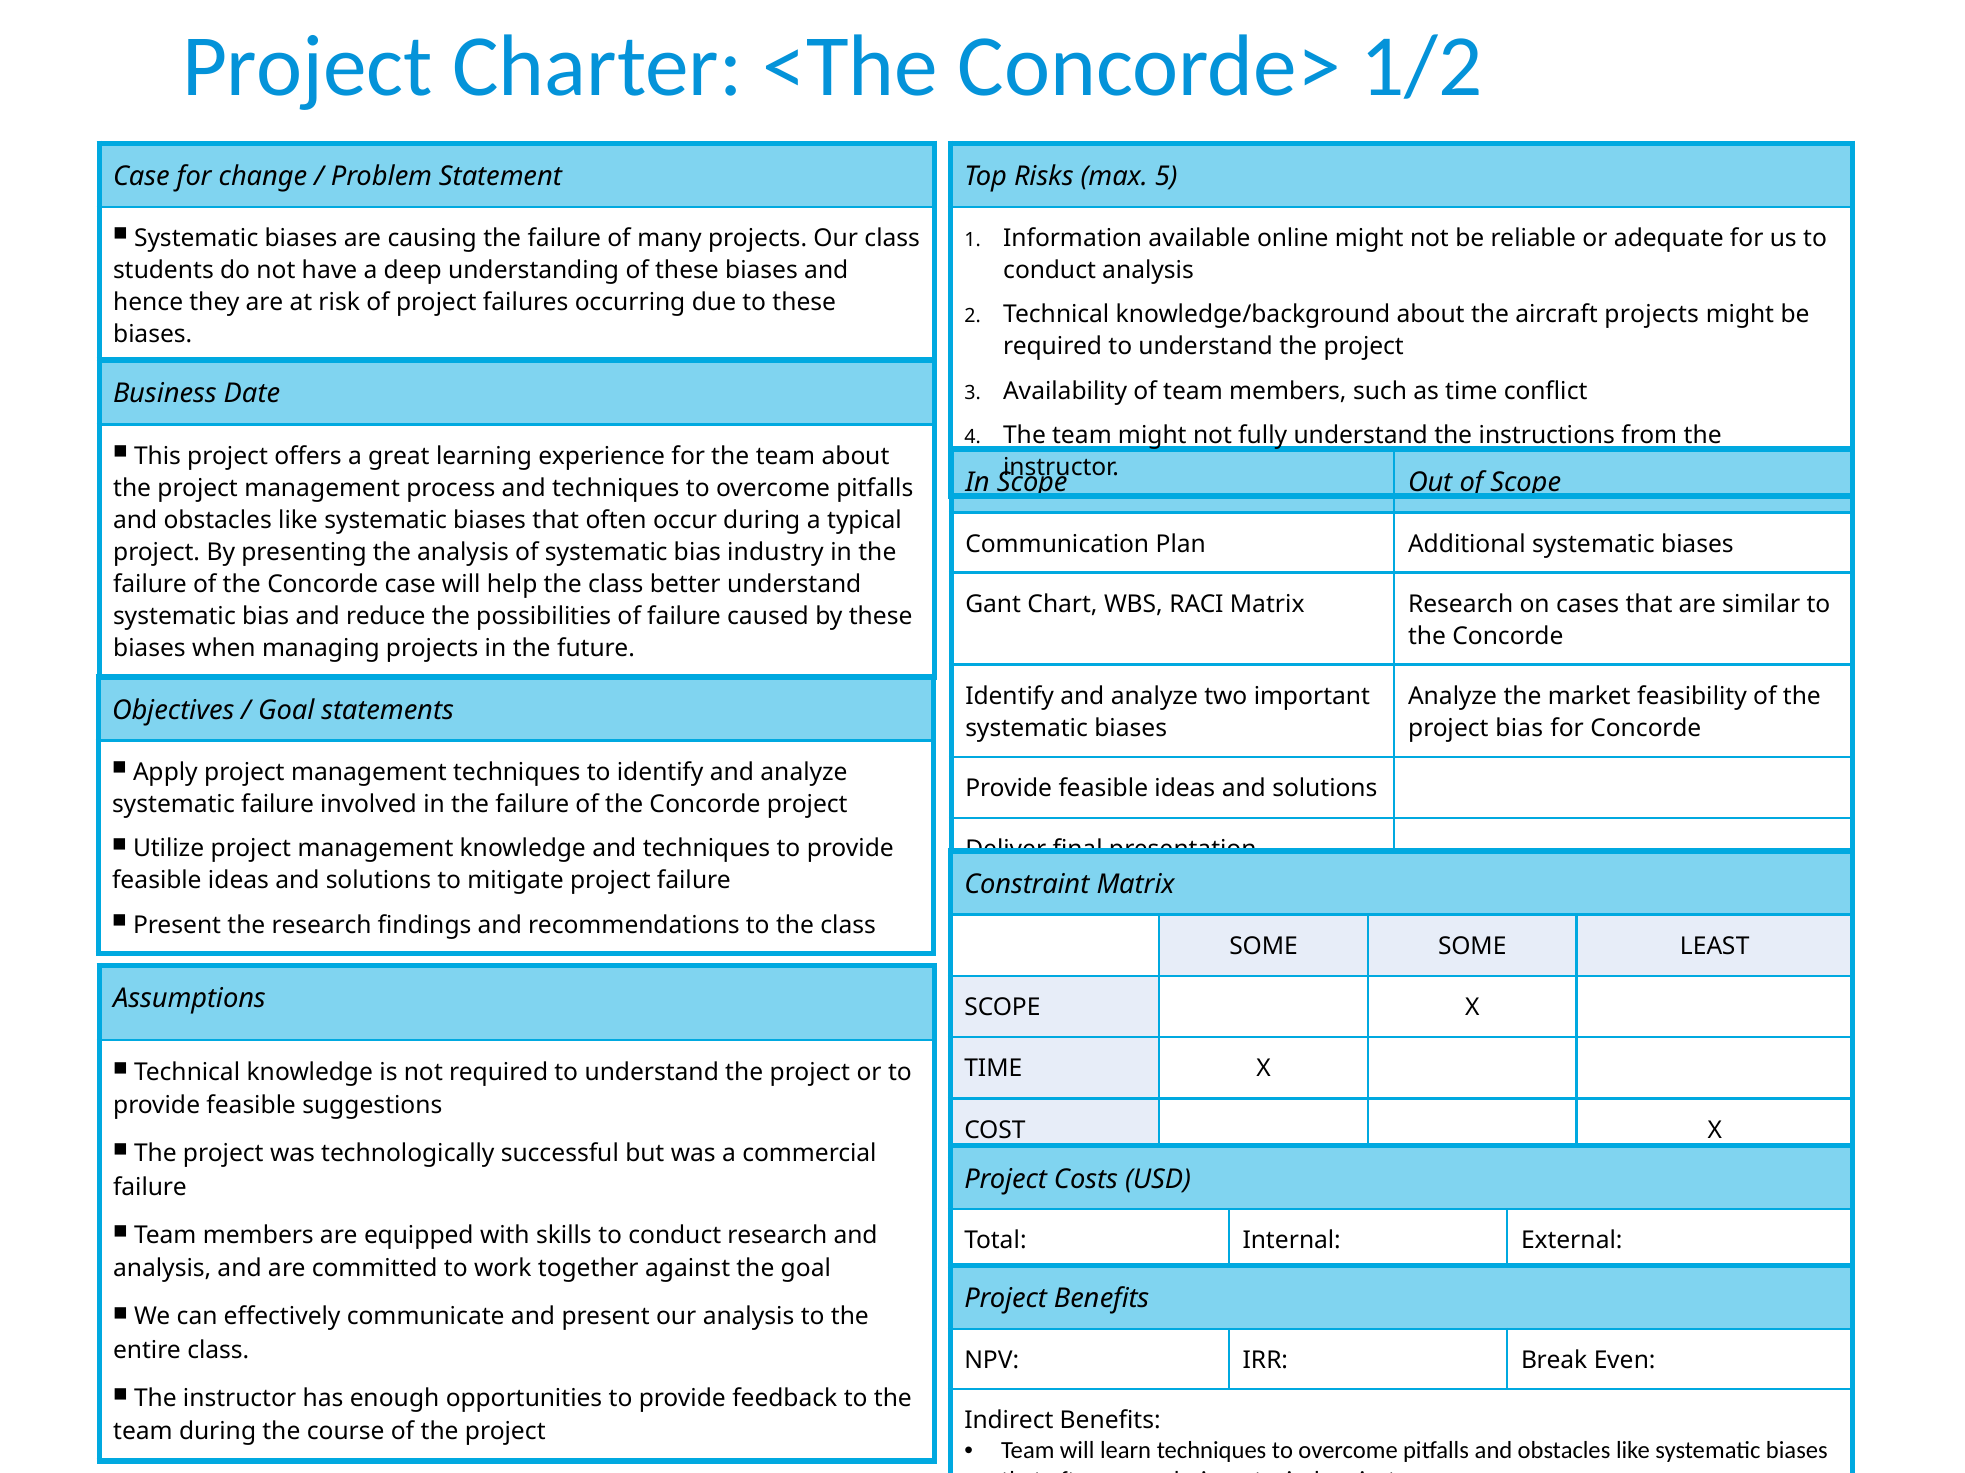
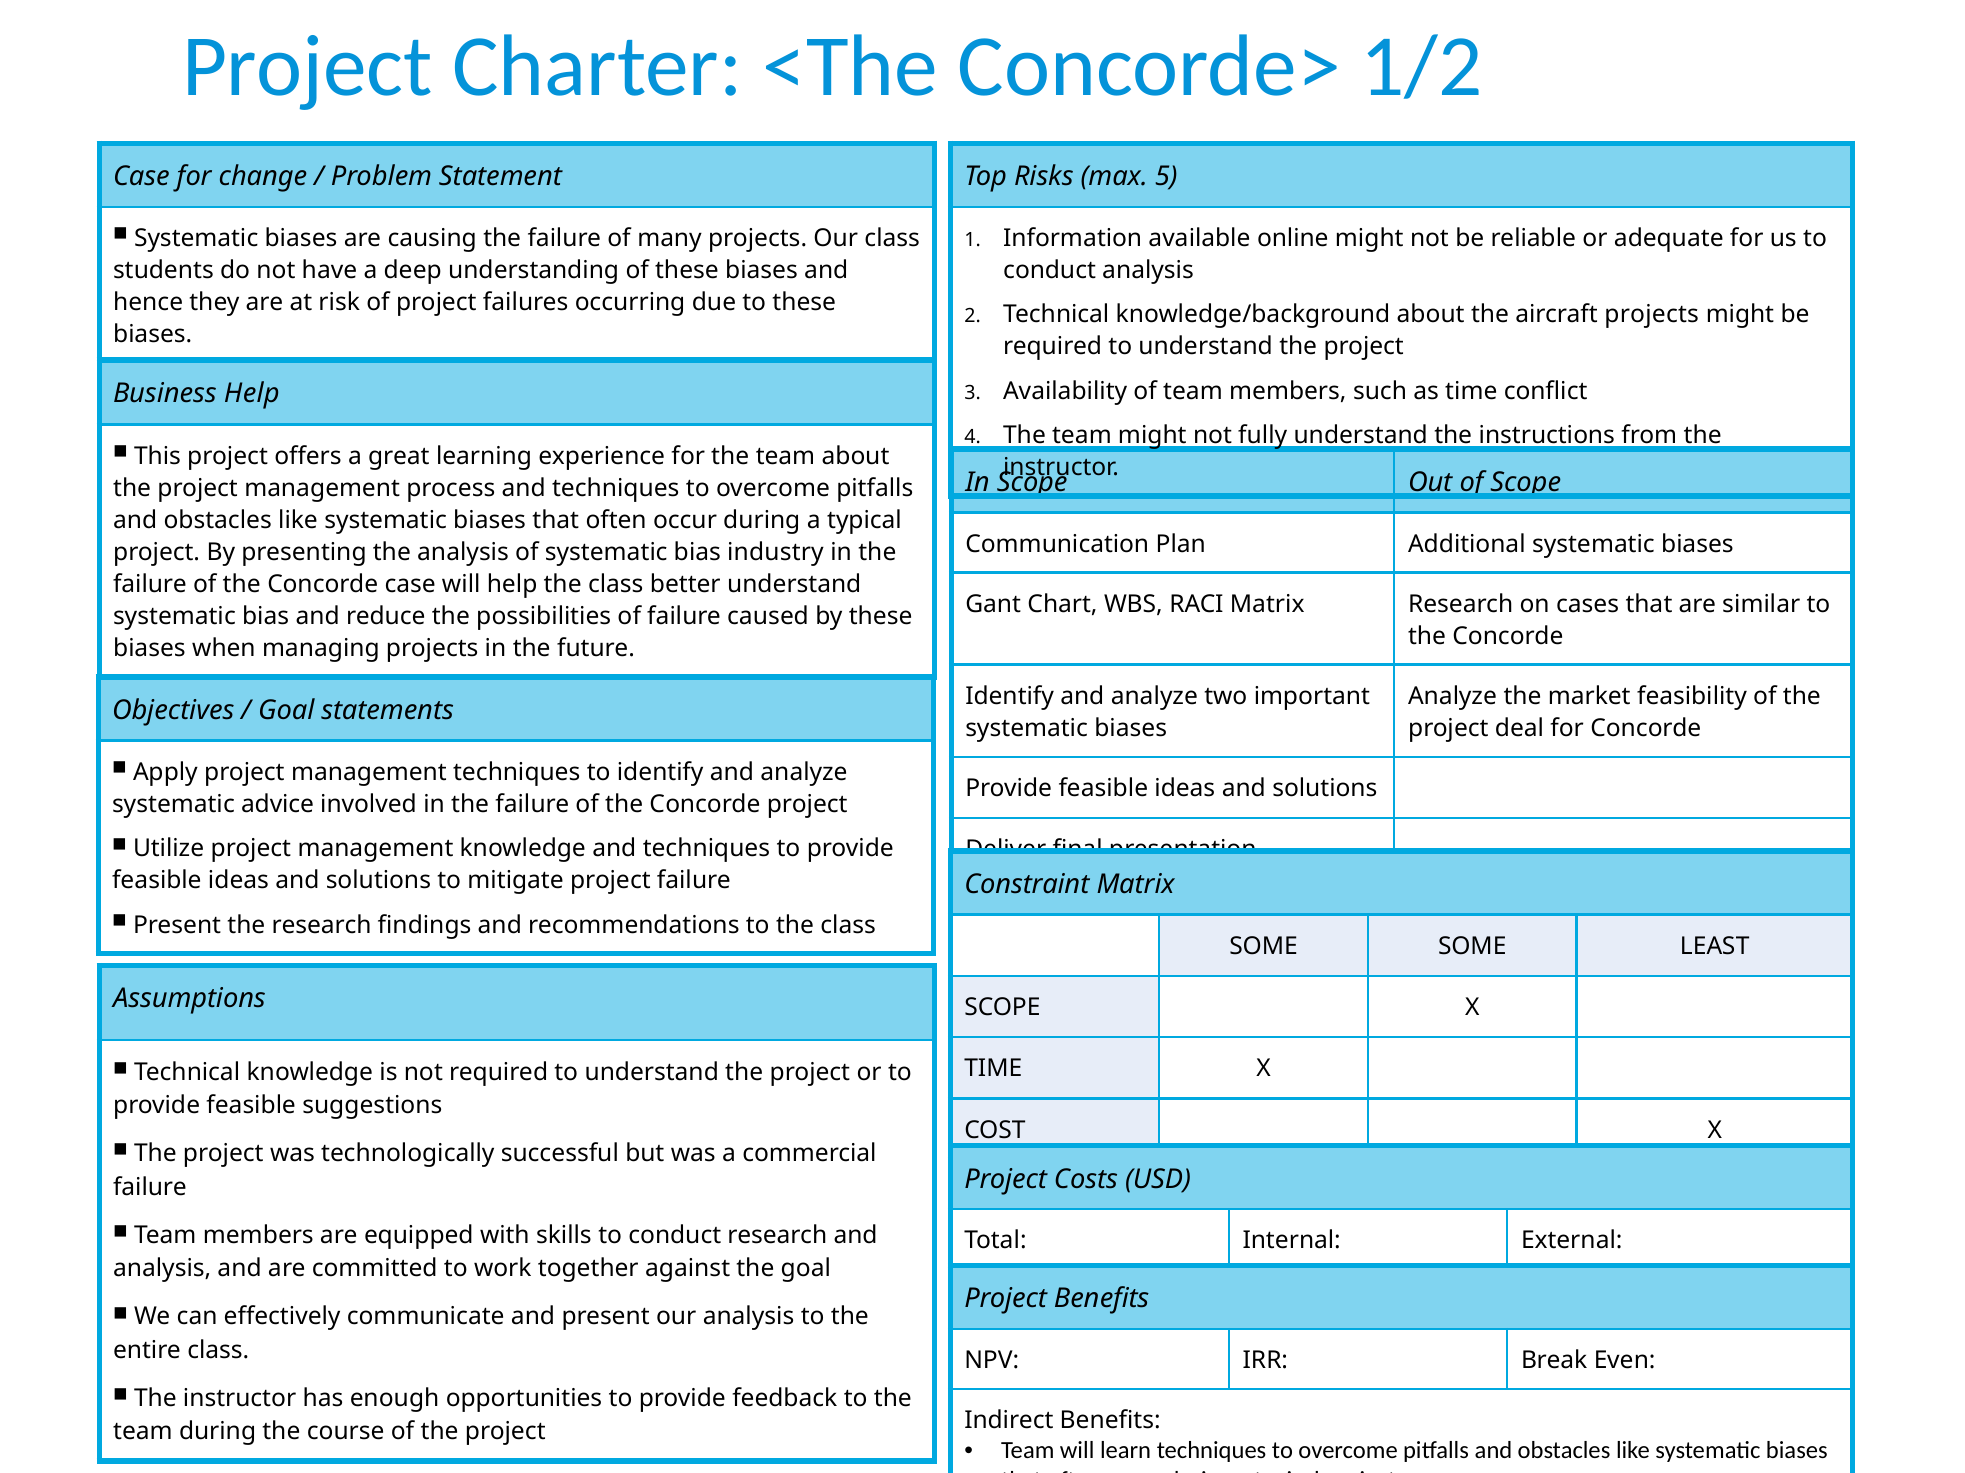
Business Date: Date -> Help (252, 394)
project bias: bias -> deal (1519, 729)
systematic failure: failure -> advice (277, 805)
